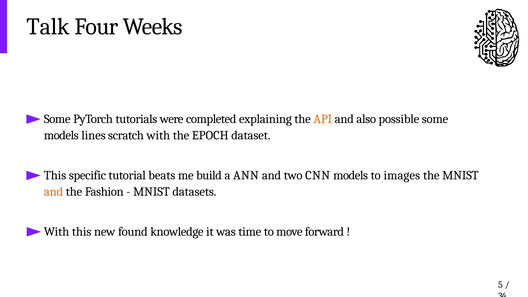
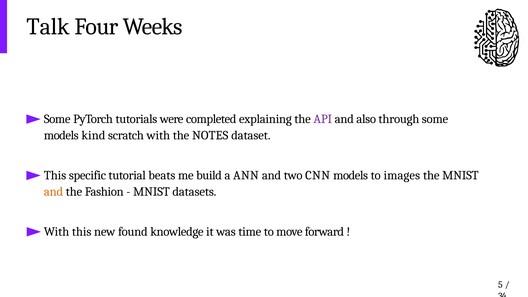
API colour: orange -> purple (323, 119)
possible: possible -> through (399, 119)
lines: lines -> kind (93, 135)
EPOCH: EPOCH -> NOTES (210, 135)
